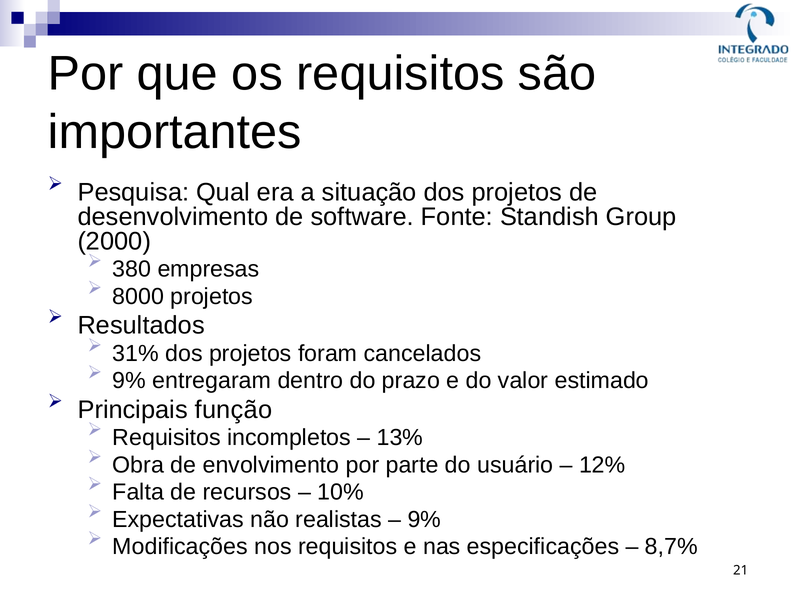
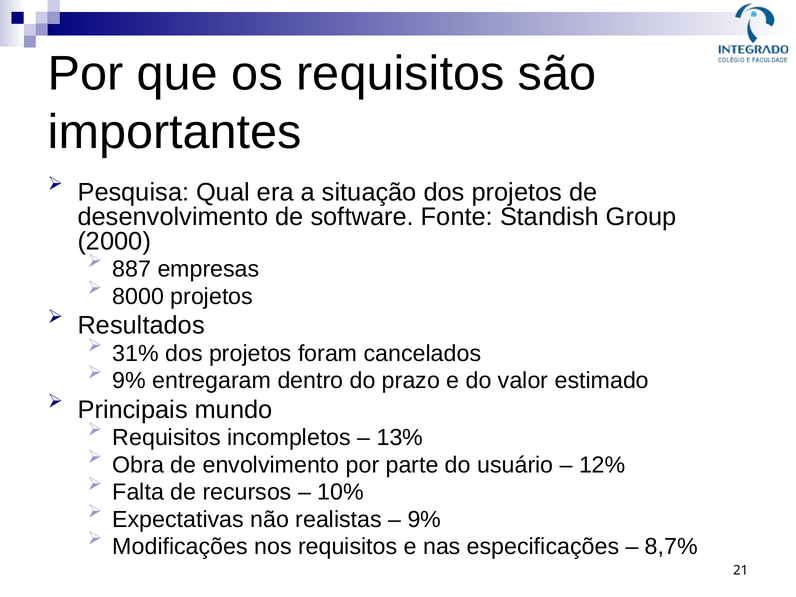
380: 380 -> 887 (132, 269)
função: função -> mundo (234, 410)
